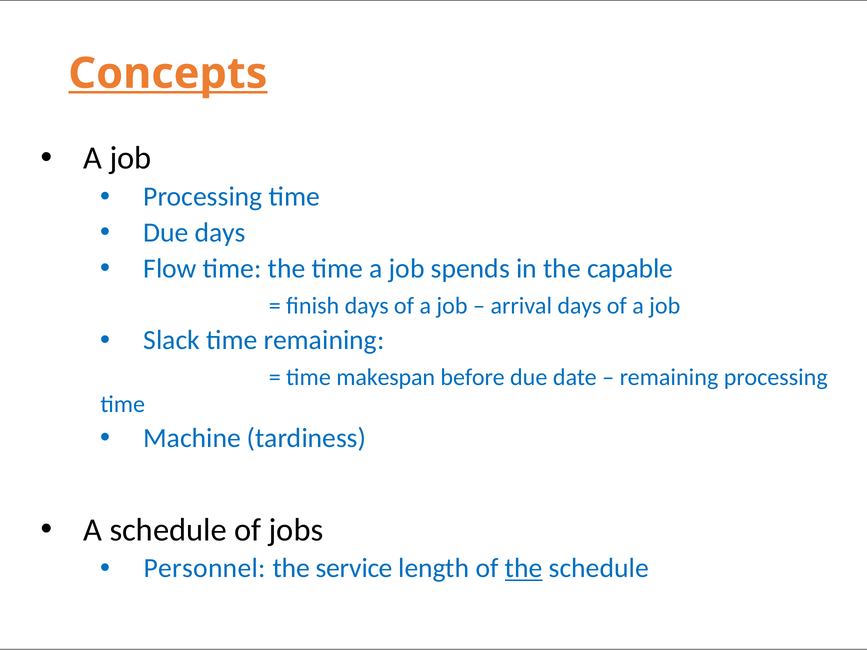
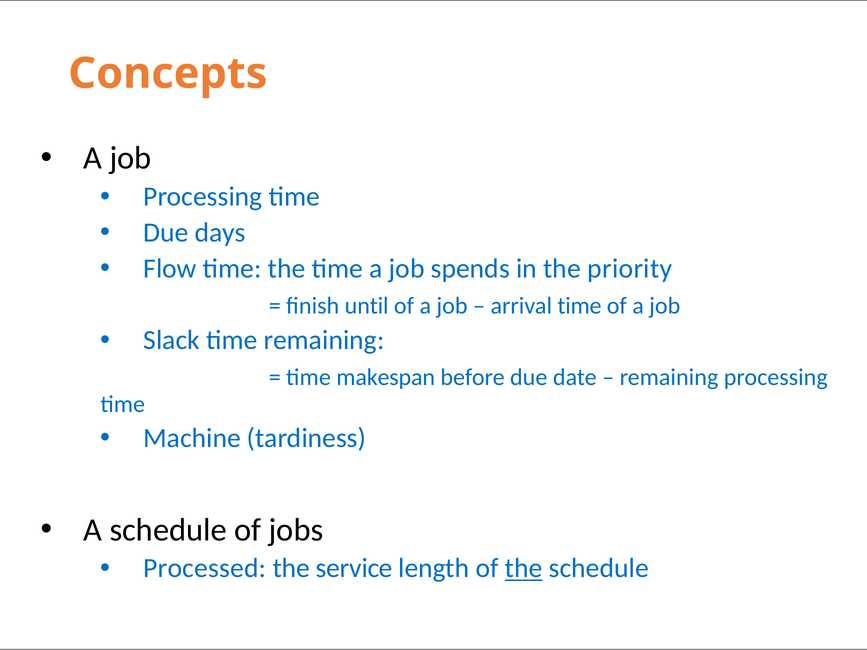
Concepts underline: present -> none (168, 74)
capable: capable -> priority (630, 269)
finish days: days -> until (367, 306)
arrival days: days -> time (580, 306)
Personnel: Personnel -> Processed (205, 569)
